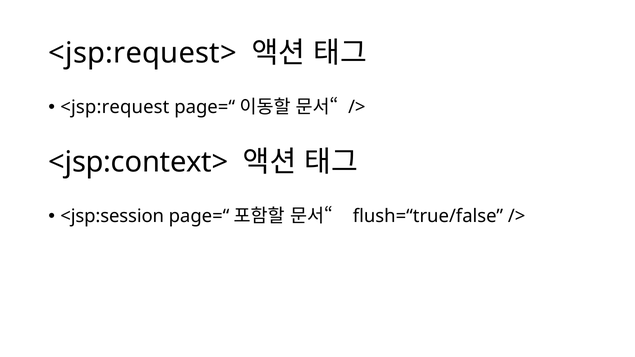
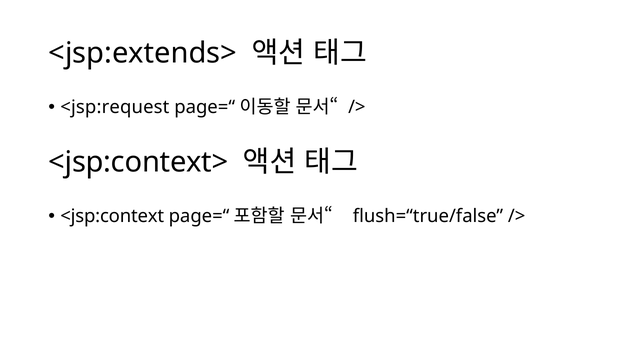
<jsp:request>: <jsp:request> -> <jsp:extends> (143, 53)
<jsp:session: <jsp:session -> <jsp:context (112, 216)
